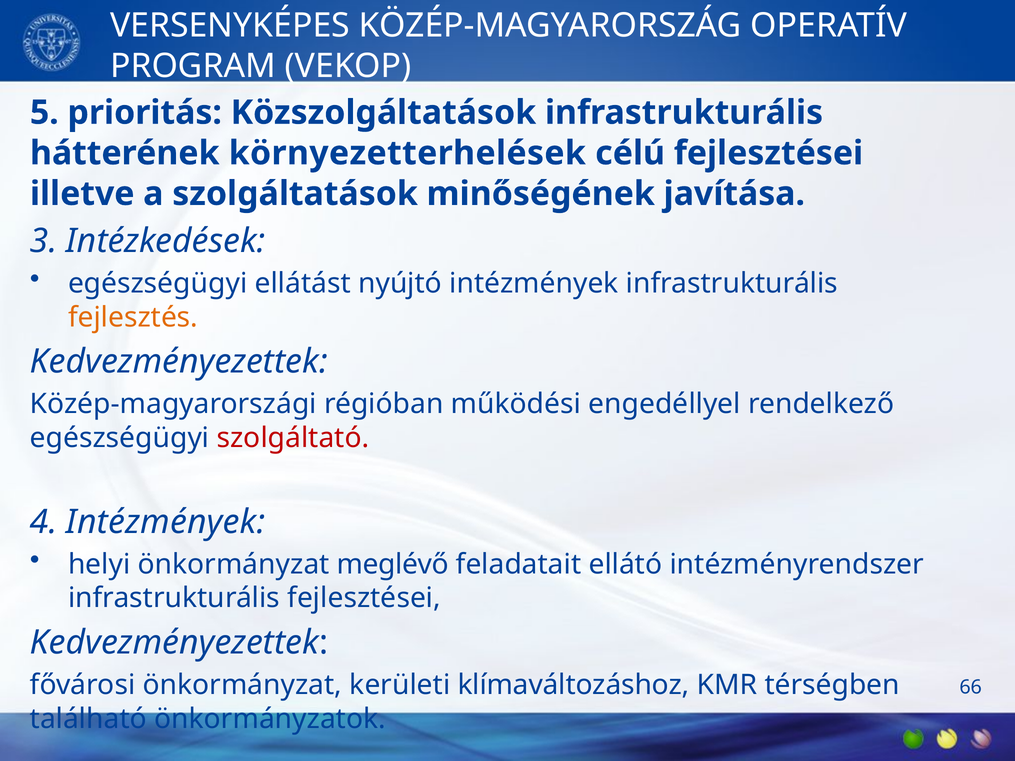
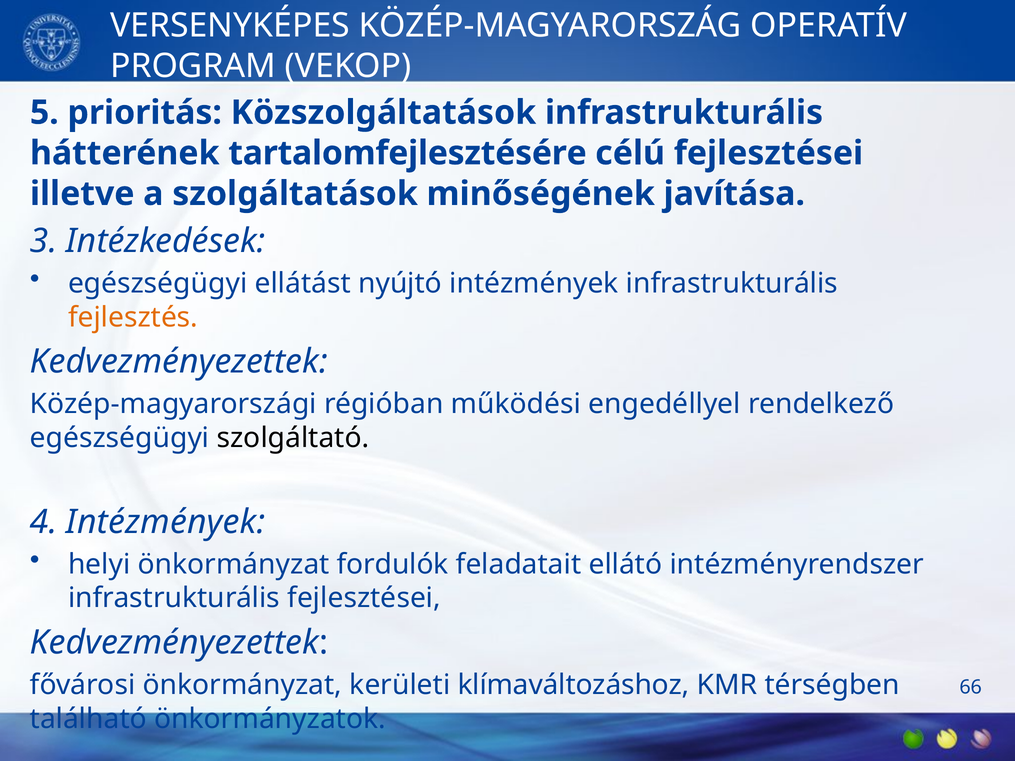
környezetterhelések: környezetterhelések -> tartalomfejlesztésére (408, 153)
szolgáltató colour: red -> black (293, 438)
meglévő: meglévő -> fordulók (393, 564)
